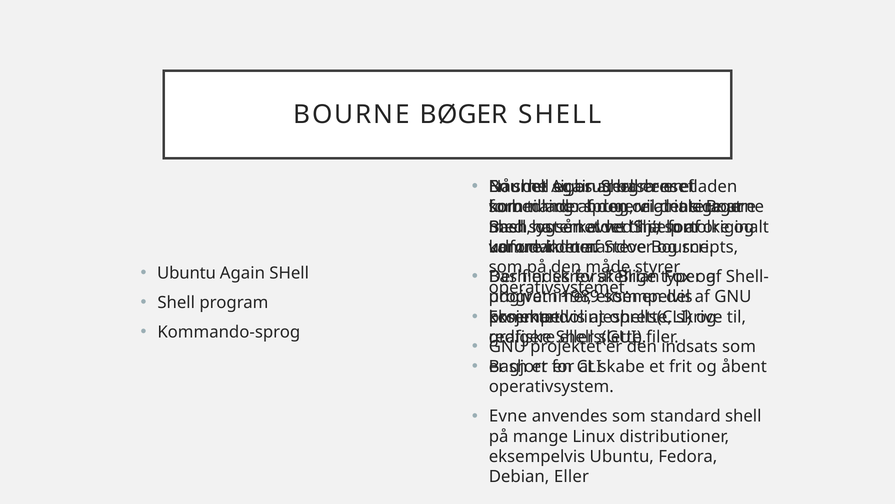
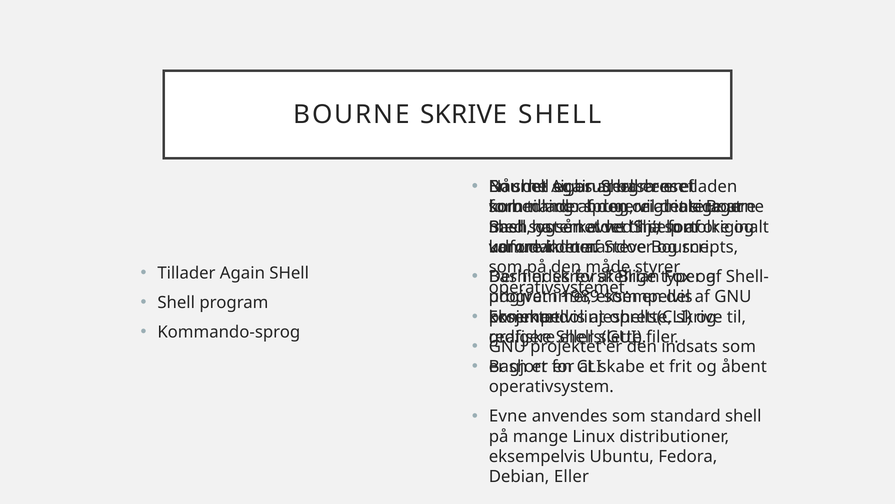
BOURNE BØGER: BØGER -> SKRIVE (464, 114)
Ubuntu: Ubuntu -> Tillader (186, 273)
